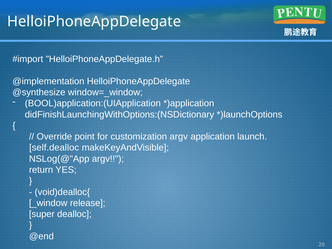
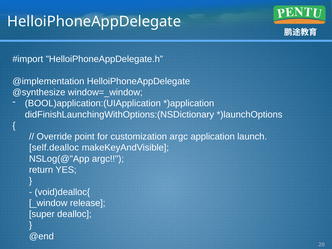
customization argv: argv -> argc (179, 137)
NSLog(@"App argv: argv -> argc (108, 159)
